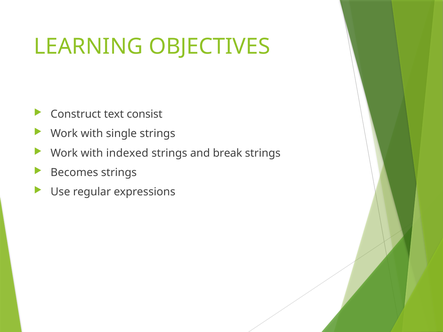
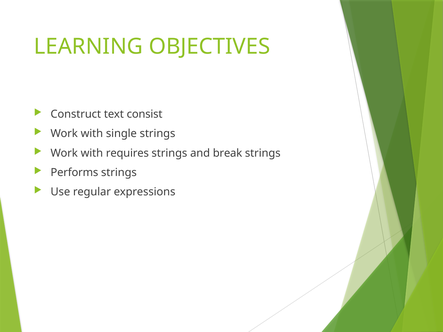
indexed: indexed -> requires (127, 153)
Becomes: Becomes -> Performs (74, 173)
